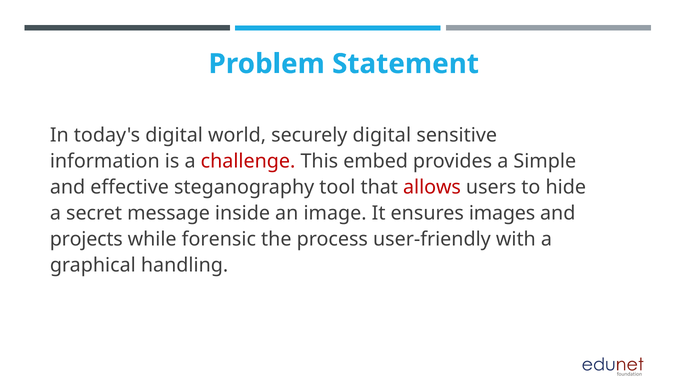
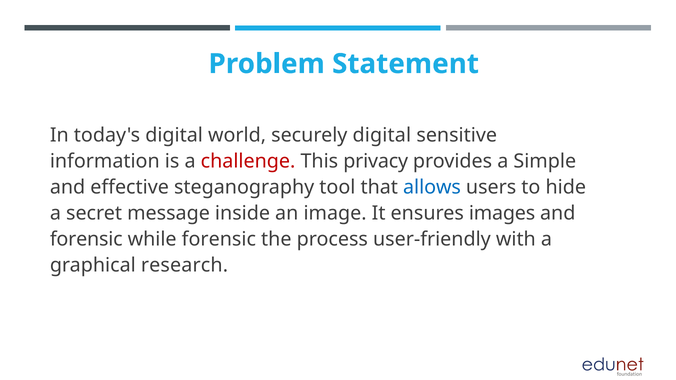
embed: embed -> privacy (376, 161)
allows colour: red -> blue (432, 187)
projects: projects -> forensic (86, 240)
handling: handling -> research (184, 266)
